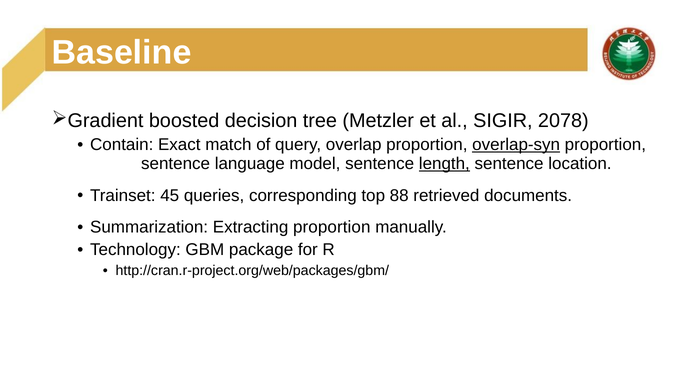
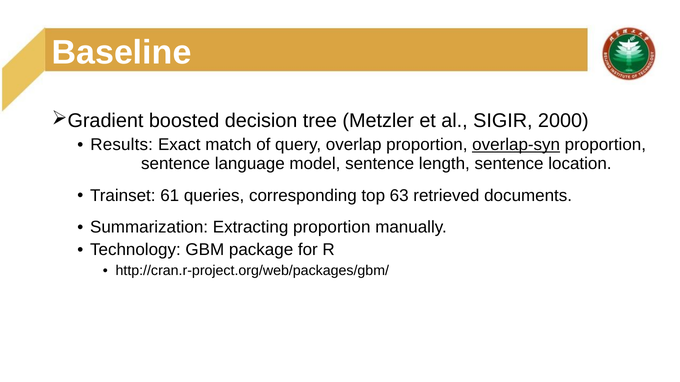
2078: 2078 -> 2000 (563, 121)
Contain: Contain -> Results (122, 145)
length underline: present -> none (444, 164)
45: 45 -> 61 (170, 196)
88: 88 -> 63 (399, 196)
